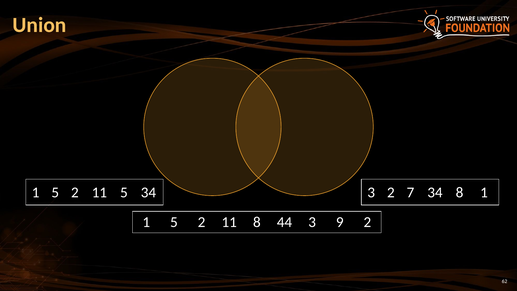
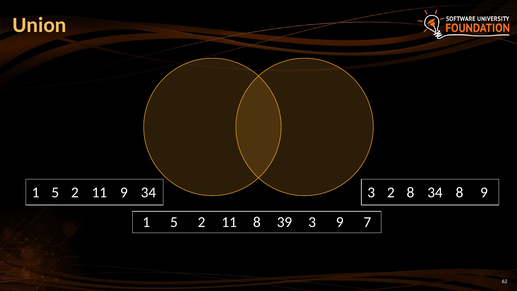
11 5: 5 -> 9 (124, 192)
2 7: 7 -> 8 (410, 192)
8 1: 1 -> 9 (484, 192)
44: 44 -> 39 (284, 222)
9 2: 2 -> 7 (367, 222)
